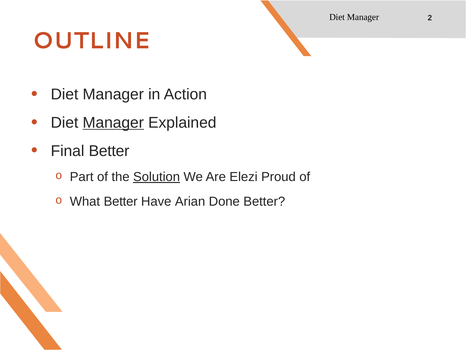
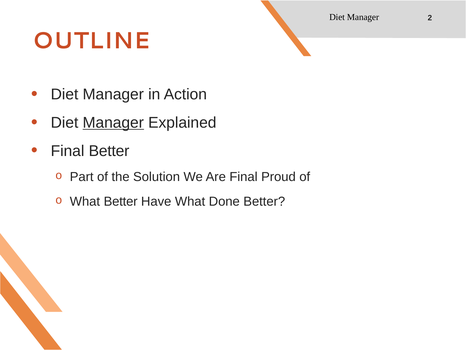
Solution underline: present -> none (157, 177)
Are Elezi: Elezi -> Final (243, 177)
Have Arian: Arian -> What (190, 201)
